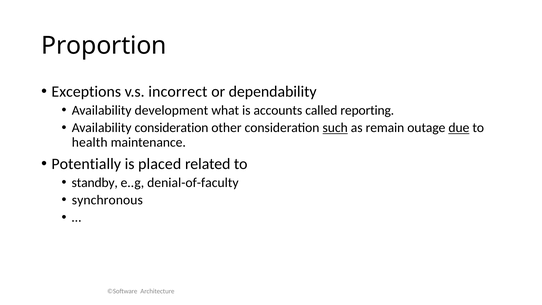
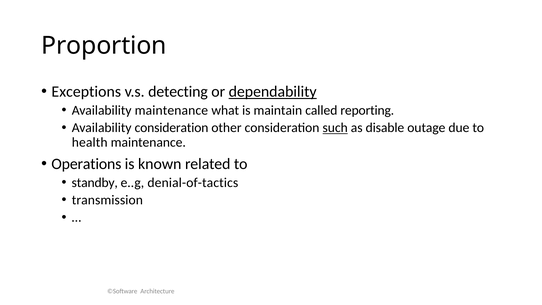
incorrect: incorrect -> detecting (178, 92)
dependability underline: none -> present (273, 92)
Availability development: development -> maintenance (171, 110)
accounts: accounts -> maintain (278, 110)
remain: remain -> disable (385, 128)
due underline: present -> none (459, 128)
Potentially: Potentially -> Operations (86, 164)
placed: placed -> known (160, 164)
denial-of-faculty: denial-of-faculty -> denial-of-tactics (193, 182)
synchronous: synchronous -> transmission (107, 200)
